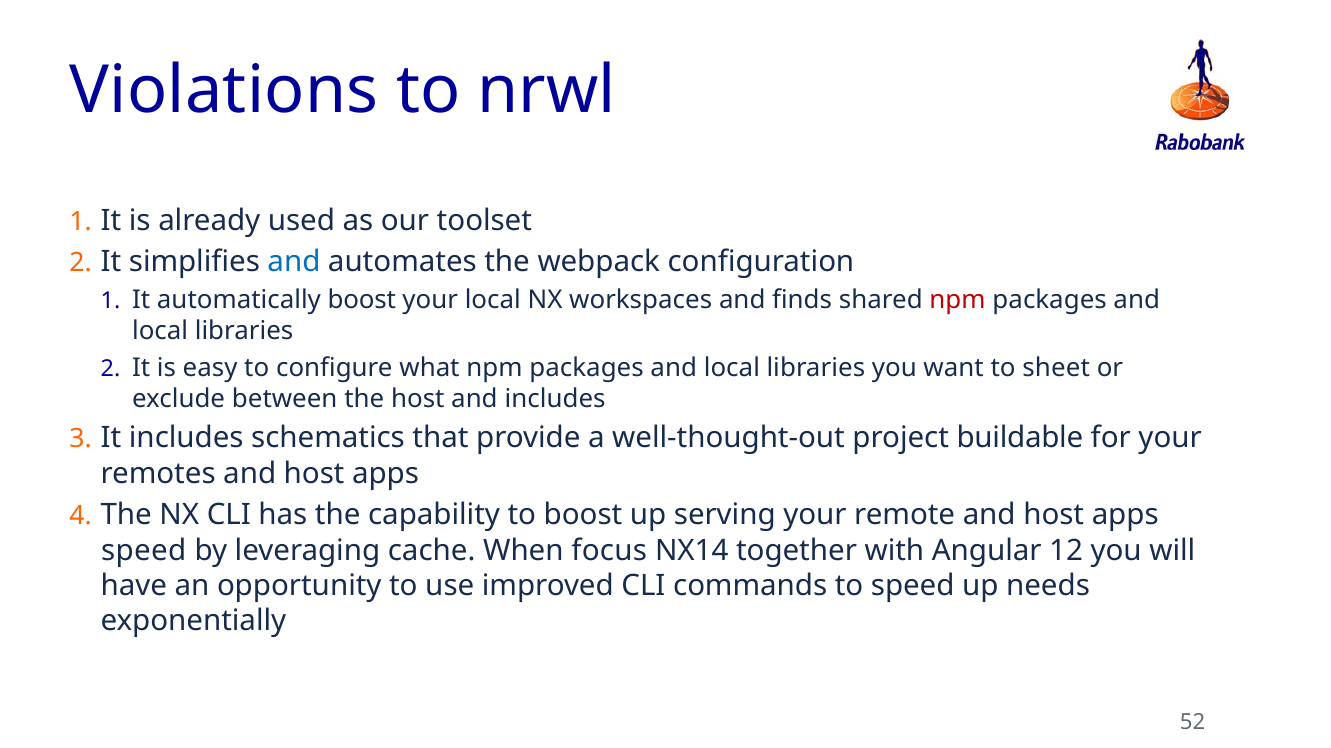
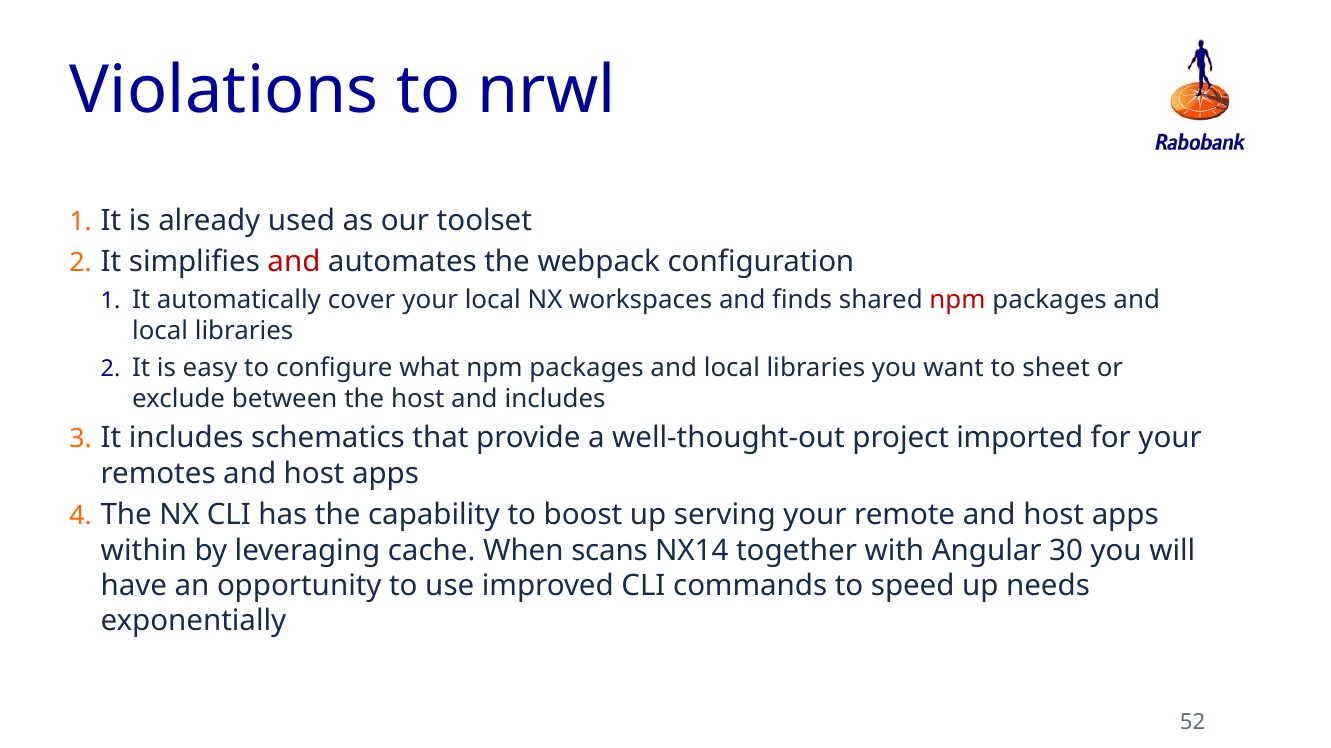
and colour: blue -> red (294, 262)
automatically boost: boost -> cover (362, 301)
buildable: buildable -> imported (1020, 438)
speed: speed -> within (144, 551)
focus: focus -> scans (609, 551)
12: 12 -> 30 (1066, 551)
